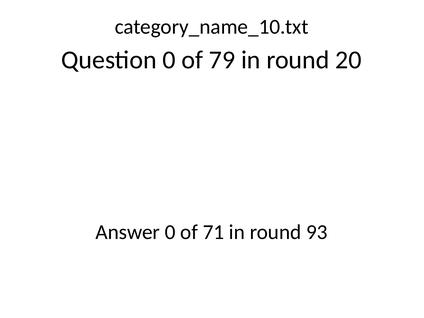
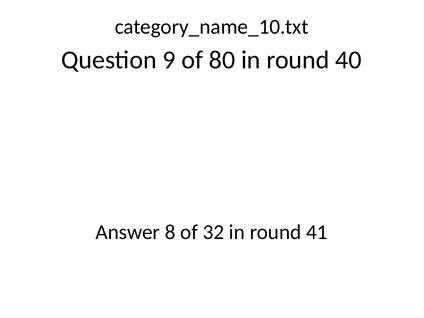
Question 0: 0 -> 9 (169, 60)
79: 79 -> 80 (222, 60)
20: 20 -> 40 (348, 60)
Answer 0: 0 -> 8 (170, 232)
71: 71 -> 32 (213, 232)
93: 93 -> 41 (317, 232)
